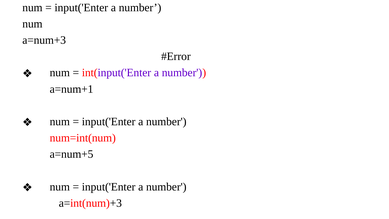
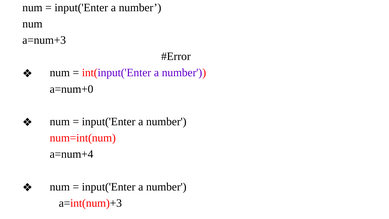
a=num+1: a=num+1 -> a=num+0 (72, 89)
a=num+5: a=num+5 -> a=num+4 (72, 154)
